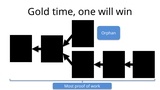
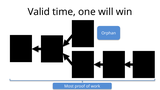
Gold: Gold -> Valid (39, 12)
